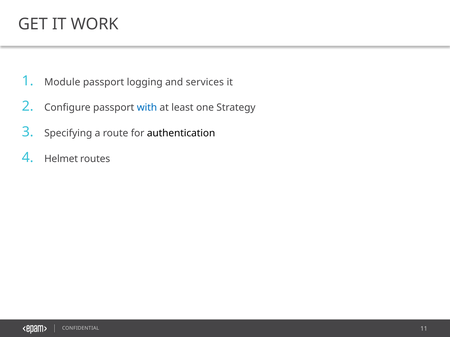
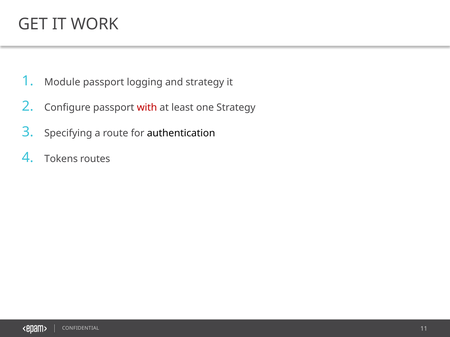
and services: services -> strategy (205, 82)
with colour: blue -> red (147, 108)
Helmet: Helmet -> Tokens (61, 159)
